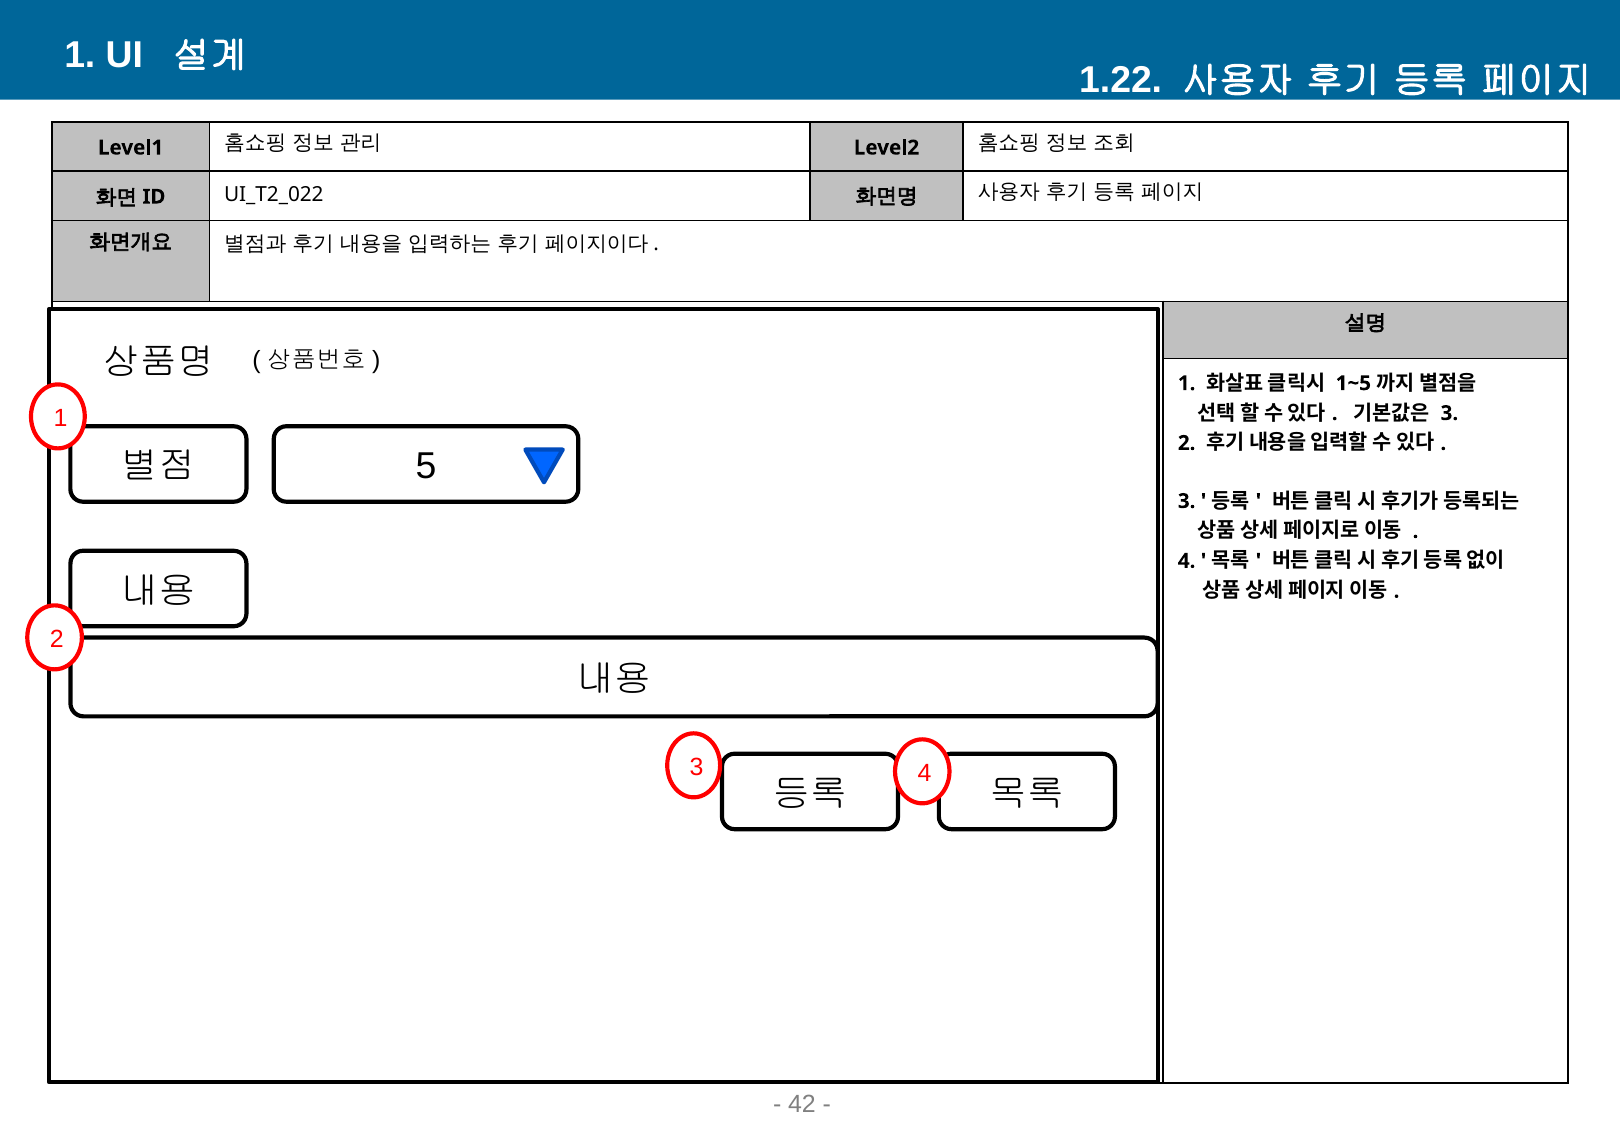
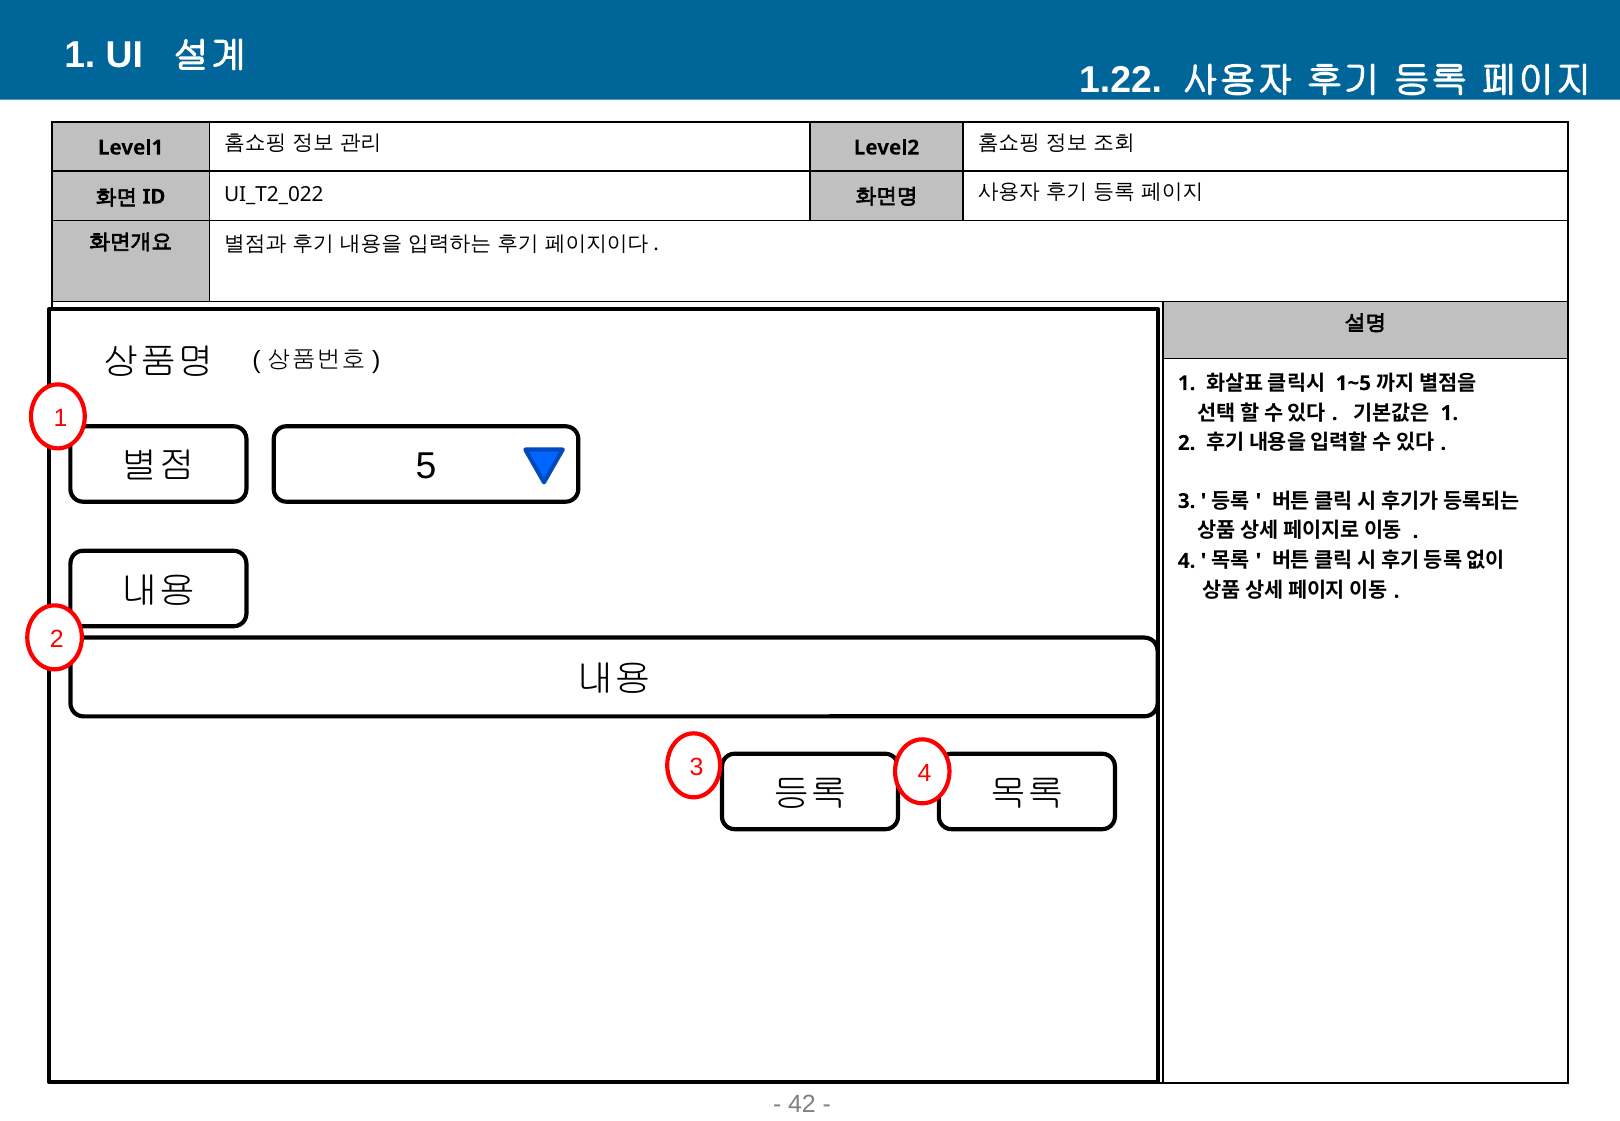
3: 3 -> 1 (1449, 413)
